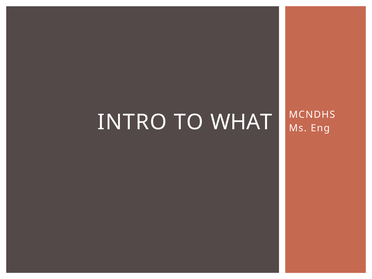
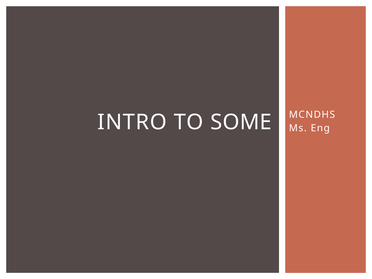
WHAT: WHAT -> SOME (241, 122)
